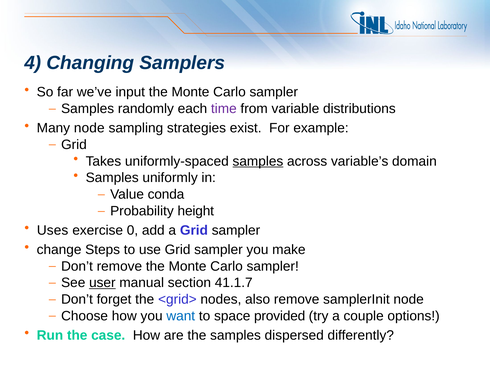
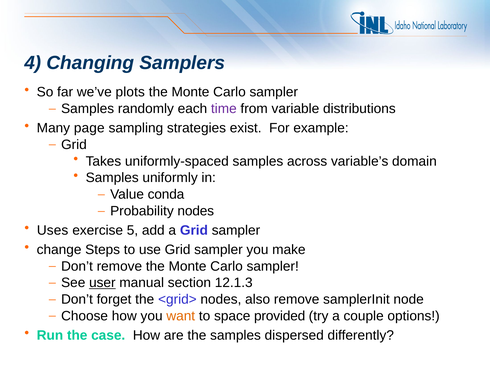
input: input -> plots (130, 92)
Many node: node -> page (89, 128)
samples underline: present -> none (258, 161)
Probability height: height -> nodes (196, 211)
0: 0 -> 5 (133, 231)
41.1.7: 41.1.7 -> 12.1.3 (234, 283)
want colour: blue -> orange (181, 316)
